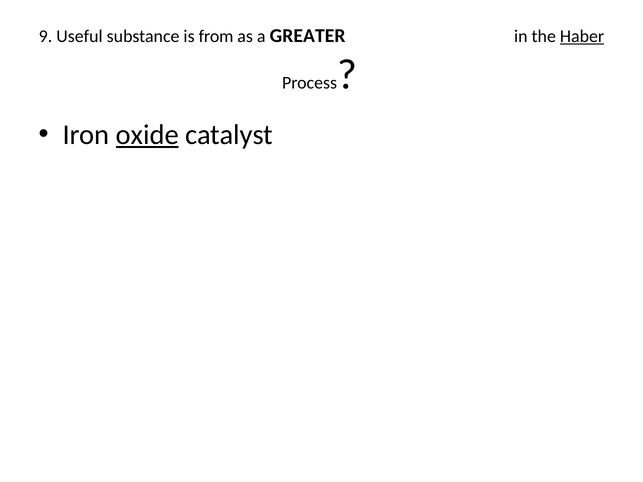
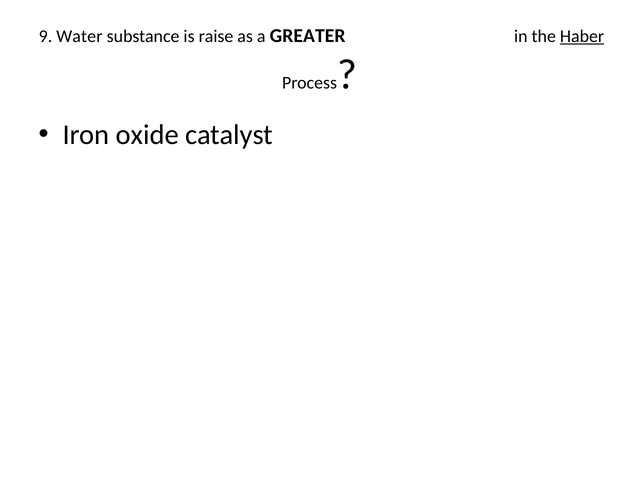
Useful: Useful -> Water (79, 36)
from: from -> raise (216, 36)
oxide underline: present -> none (147, 135)
